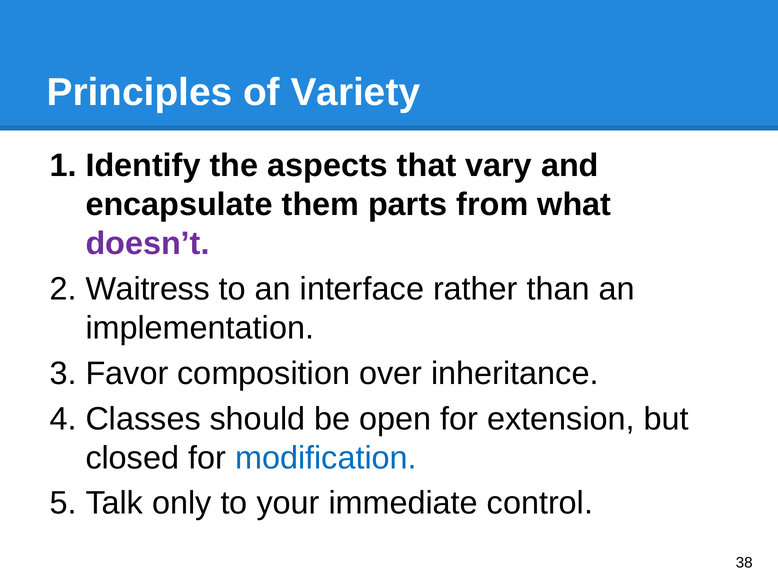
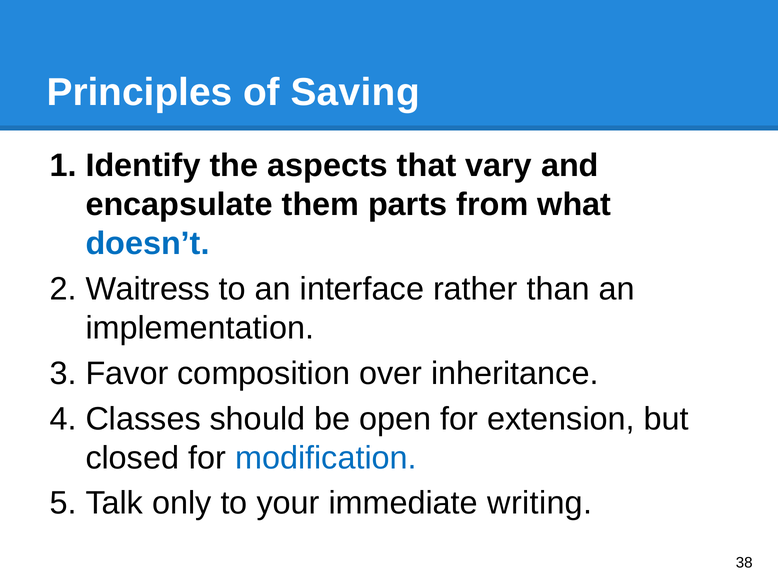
Variety: Variety -> Saving (355, 92)
doesn’t colour: purple -> blue (148, 243)
control: control -> writing (540, 503)
